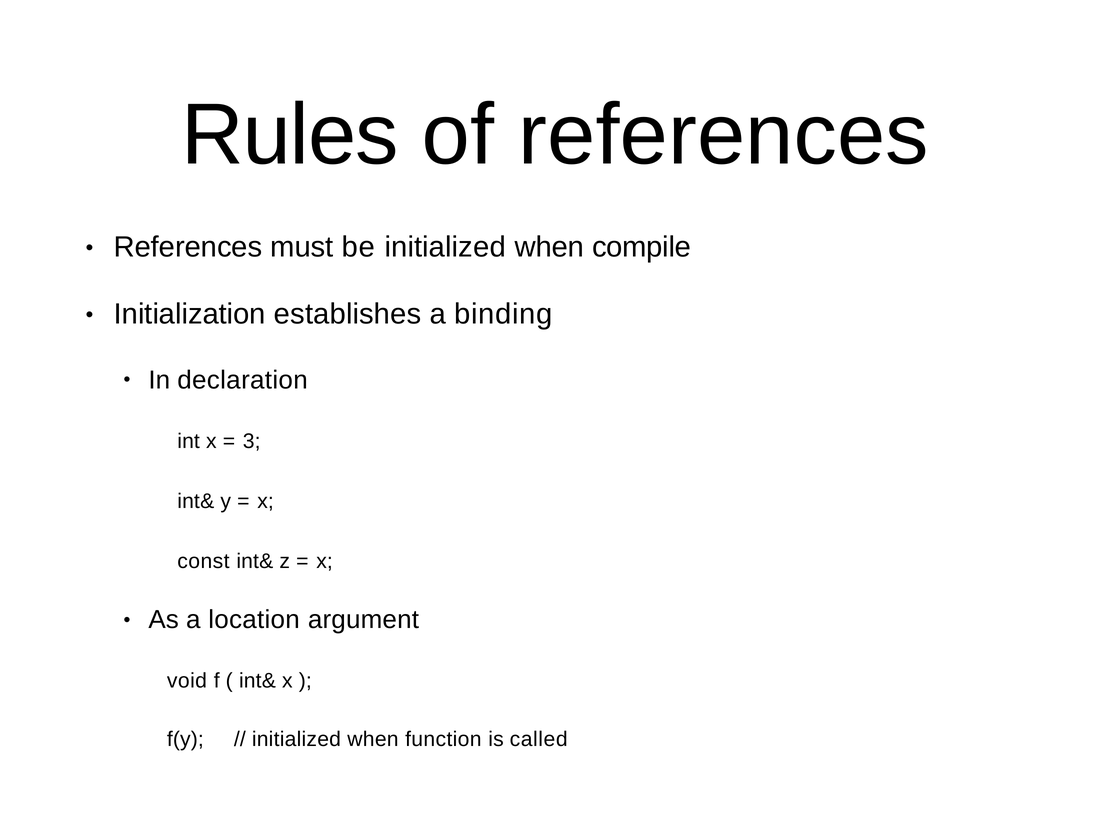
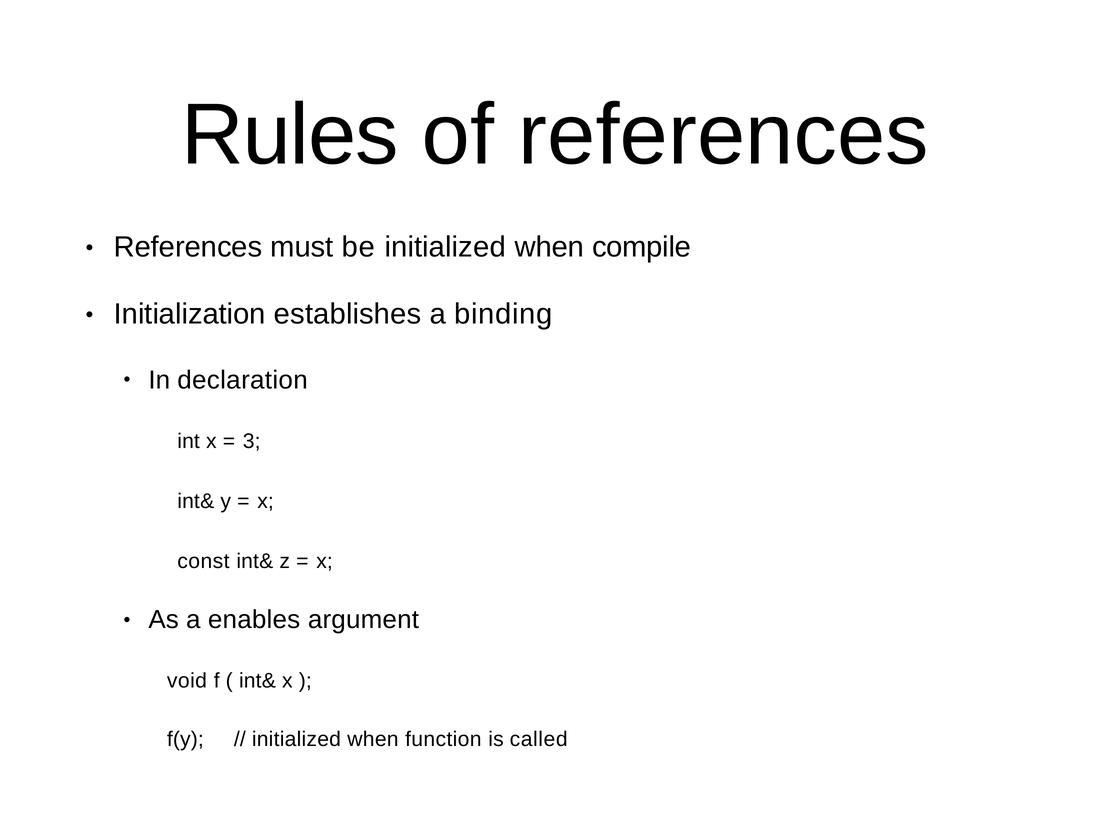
location: location -> enables (254, 620)
